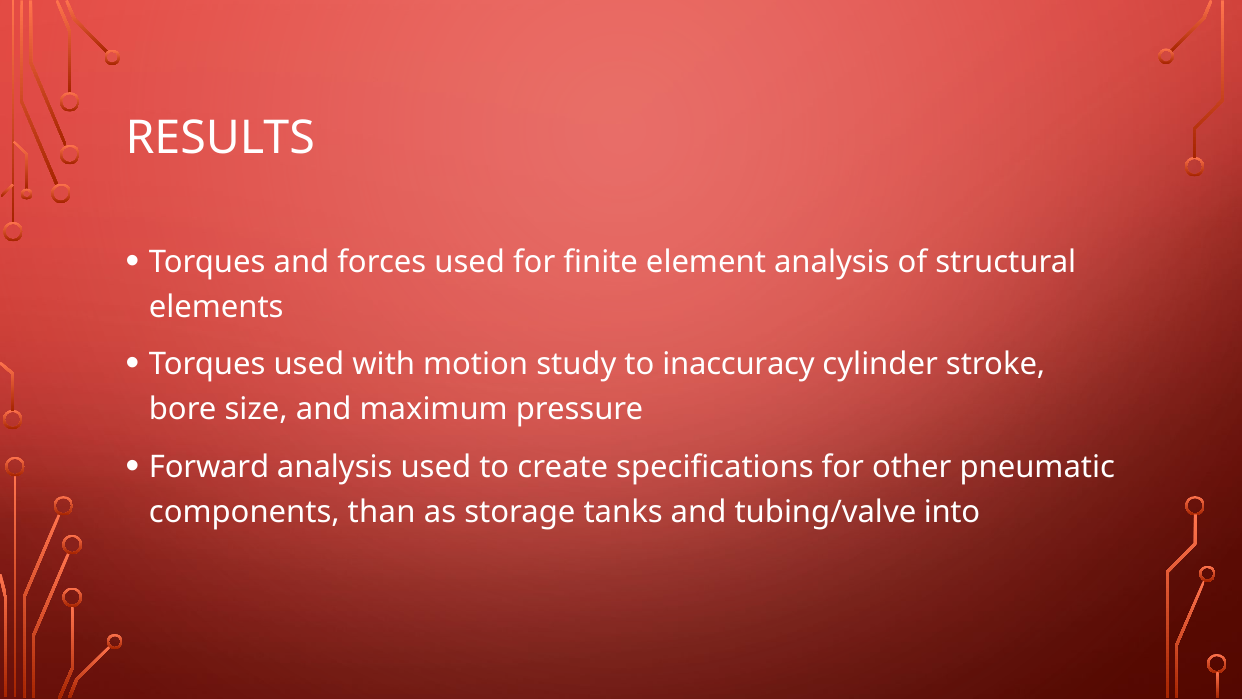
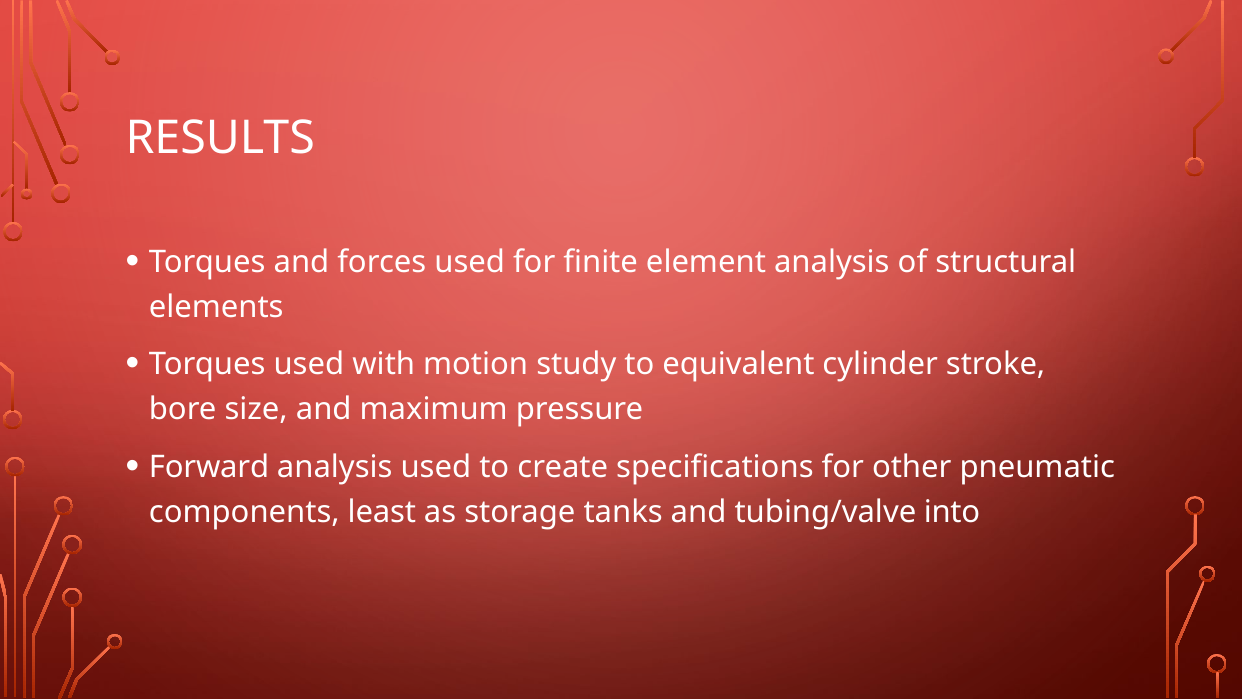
inaccuracy: inaccuracy -> equivalent (738, 364)
than: than -> least (382, 511)
